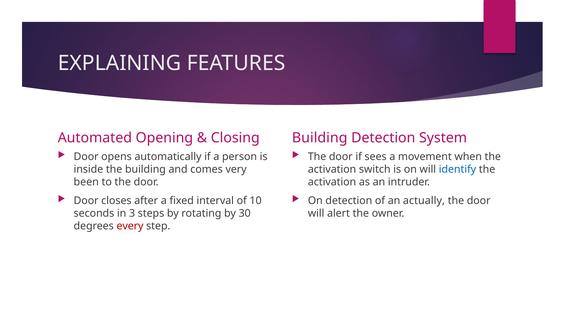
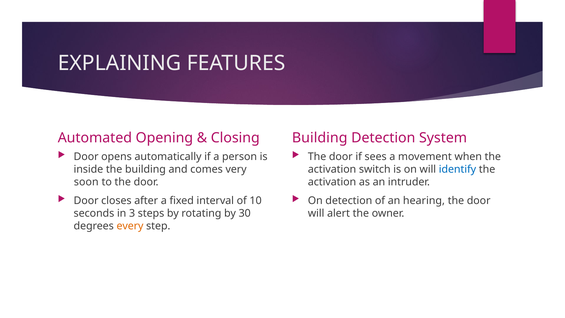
been: been -> soon (86, 182)
actually: actually -> hearing (424, 201)
every colour: red -> orange (130, 226)
